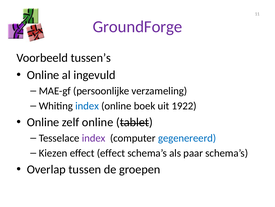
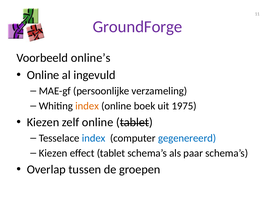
tussen’s: tussen’s -> online’s (91, 58)
index colour: blue -> orange (87, 106)
1922: 1922 -> 1975 (184, 106)
Online: Online -> Kiezen (43, 122)
index colour: purple -> blue (94, 138)
effect effect: effect -> tablet (111, 153)
